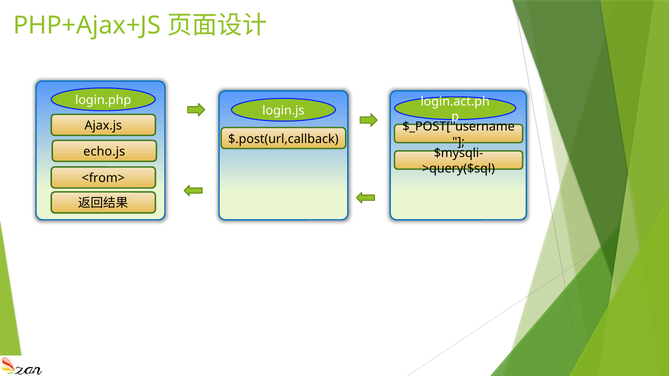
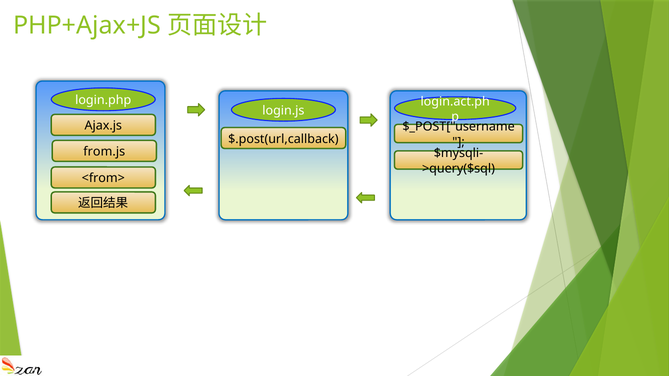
echo.js: echo.js -> from.js (104, 152)
